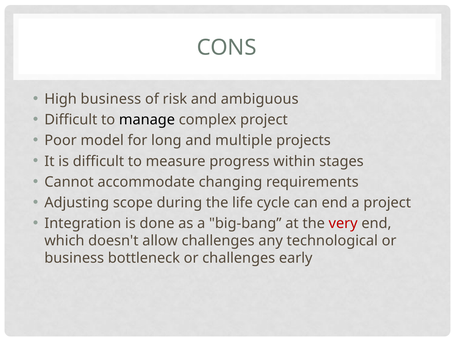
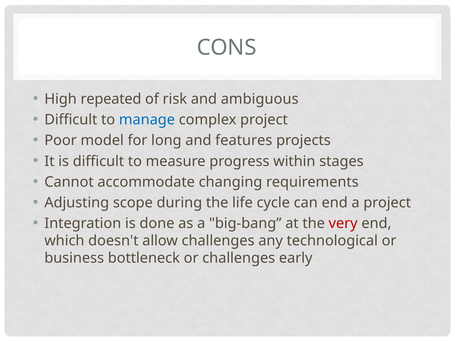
High business: business -> repeated (111, 99)
manage colour: black -> blue (147, 120)
multiple: multiple -> features (244, 141)
